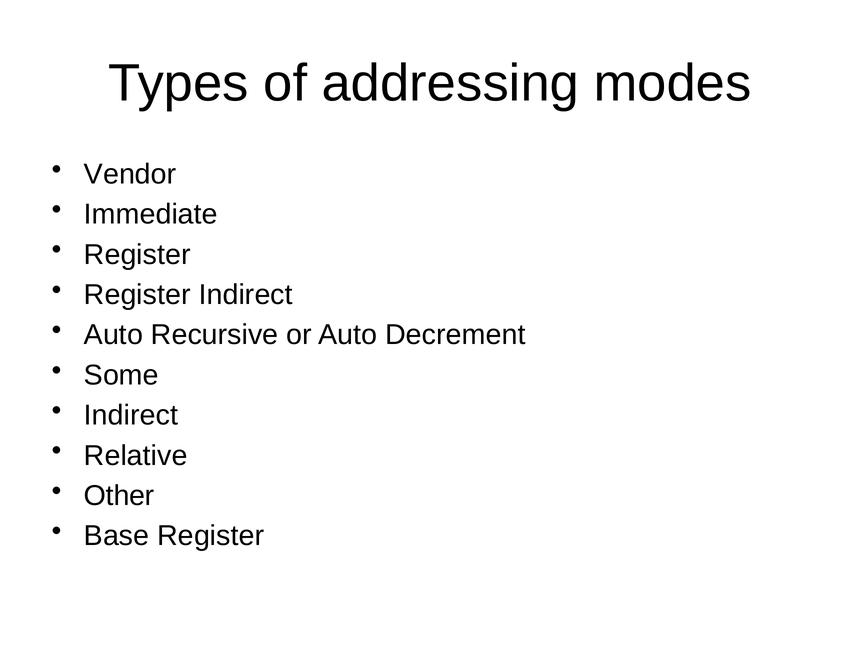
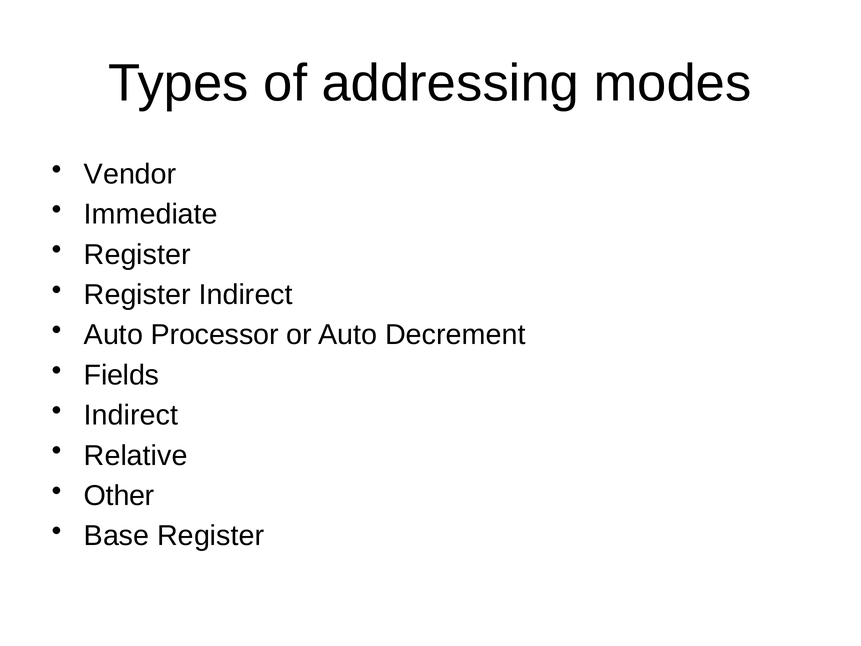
Recursive: Recursive -> Processor (215, 335)
Some: Some -> Fields (122, 375)
